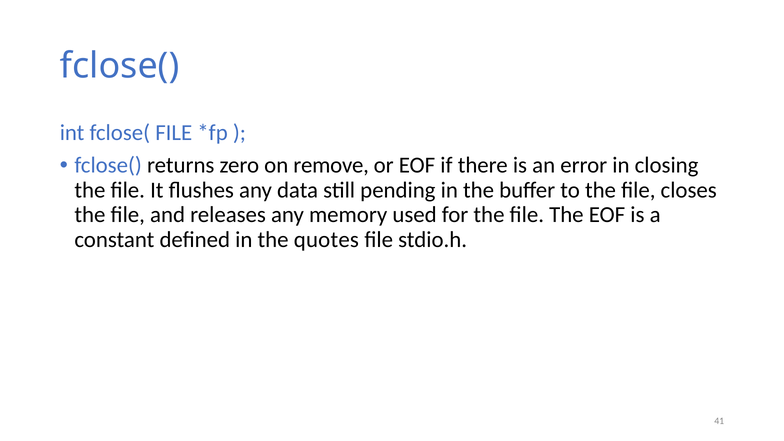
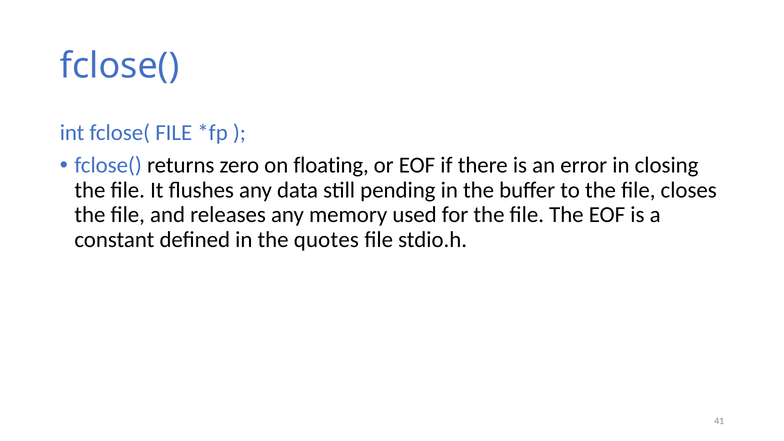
remove: remove -> floating (331, 165)
